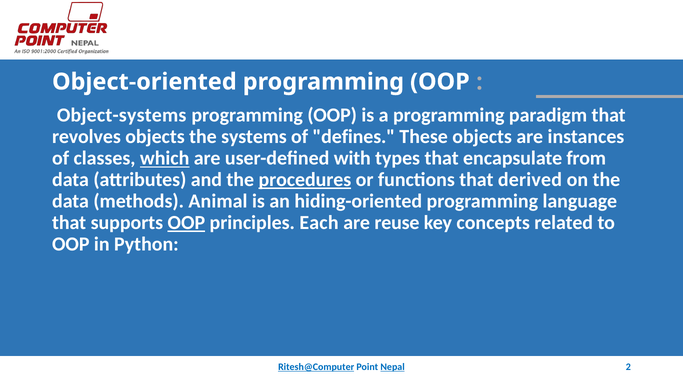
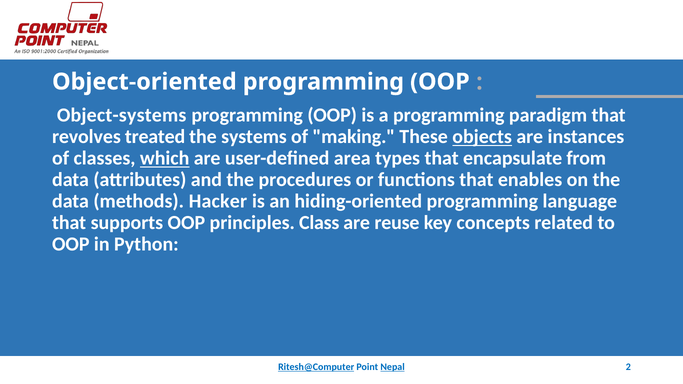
revolves objects: objects -> treated (155, 137)
defines: defines -> making (354, 137)
objects underline: none -> present (482, 137)
with: with -> area (352, 158)
procedures underline: present -> none (305, 180)
derived: derived -> enables (530, 180)
Animal: Animal -> Hacker (218, 201)
OOP underline: present -> none (186, 223)
Each: Each -> Class (319, 223)
